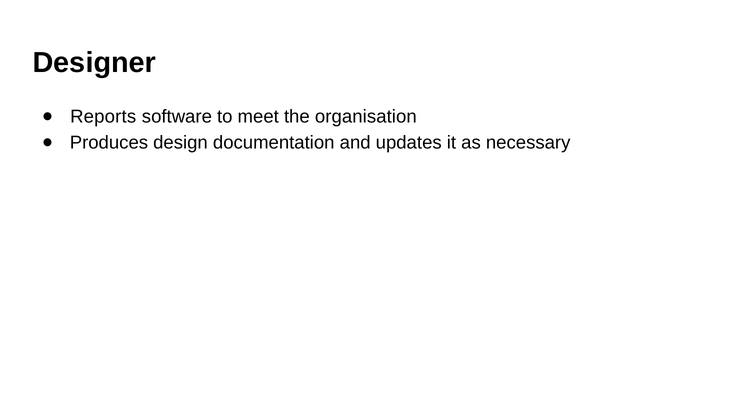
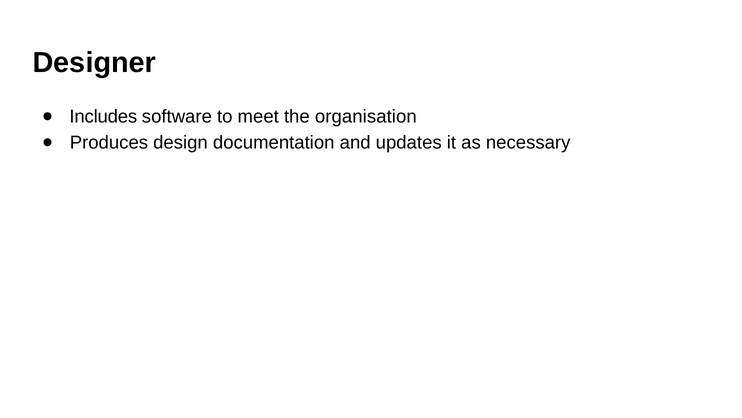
Reports: Reports -> Includes (103, 117)
